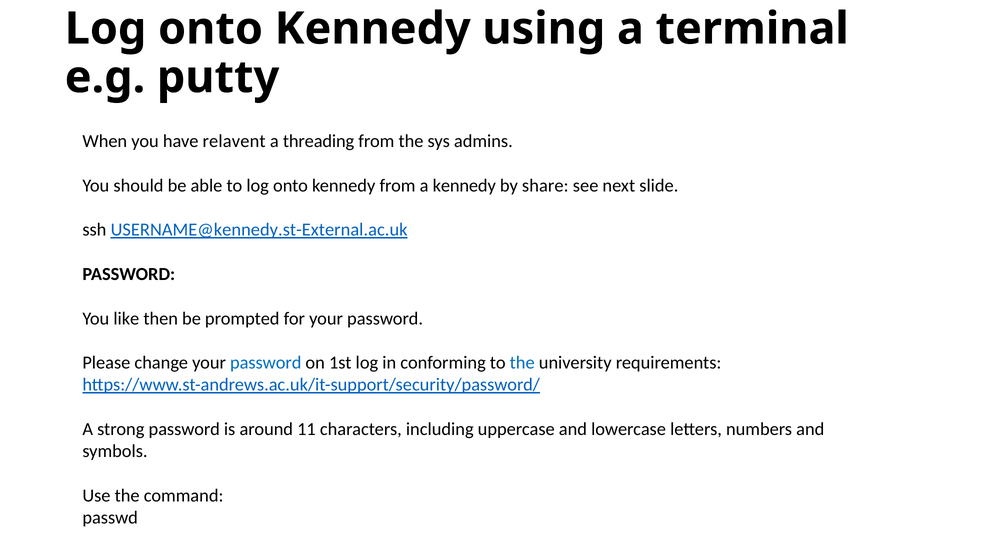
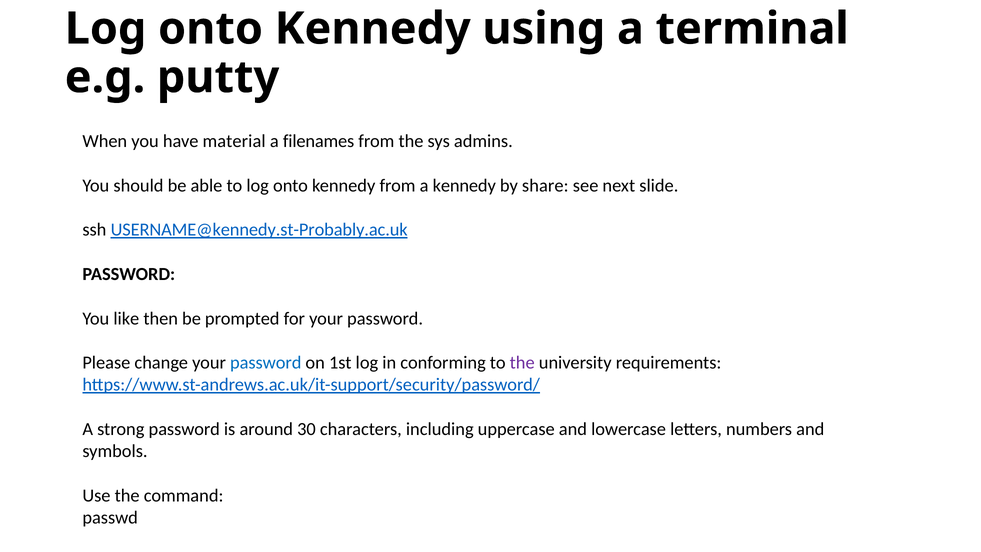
relavent: relavent -> material (234, 141)
threading: threading -> filenames (319, 141)
USERNAME@kennedy.st-External.ac.uk: USERNAME@kennedy.st-External.ac.uk -> USERNAME@kennedy.st-Probably.ac.uk (259, 230)
the colour: blue -> purple (522, 362)
11: 11 -> 30 (306, 429)
